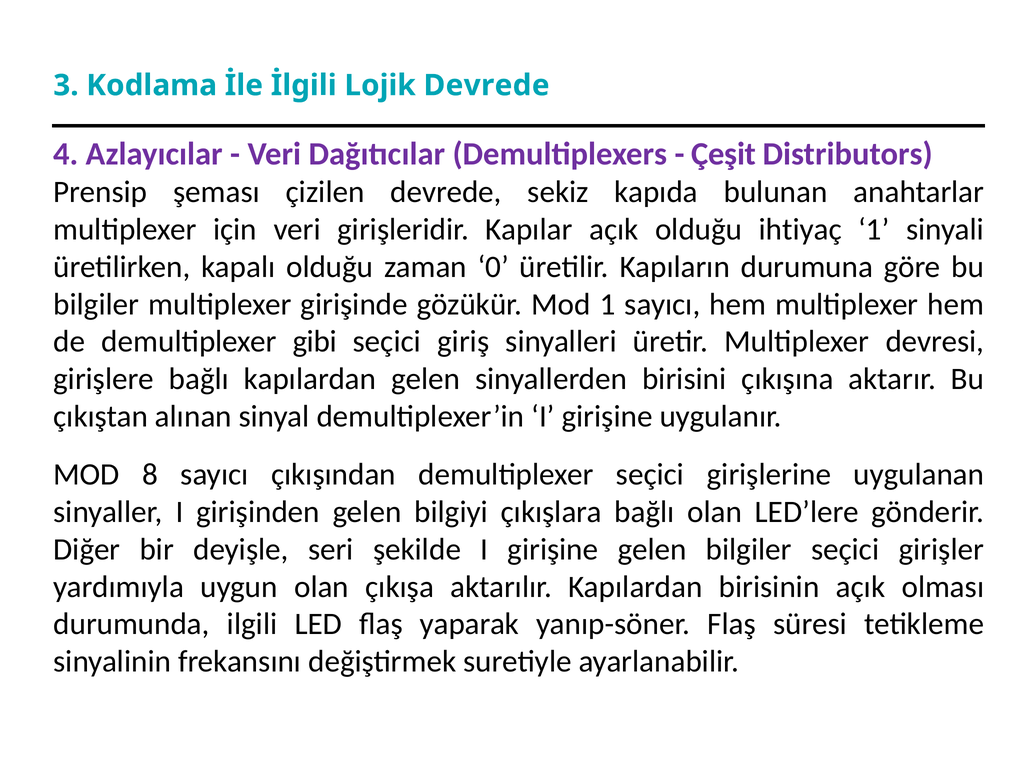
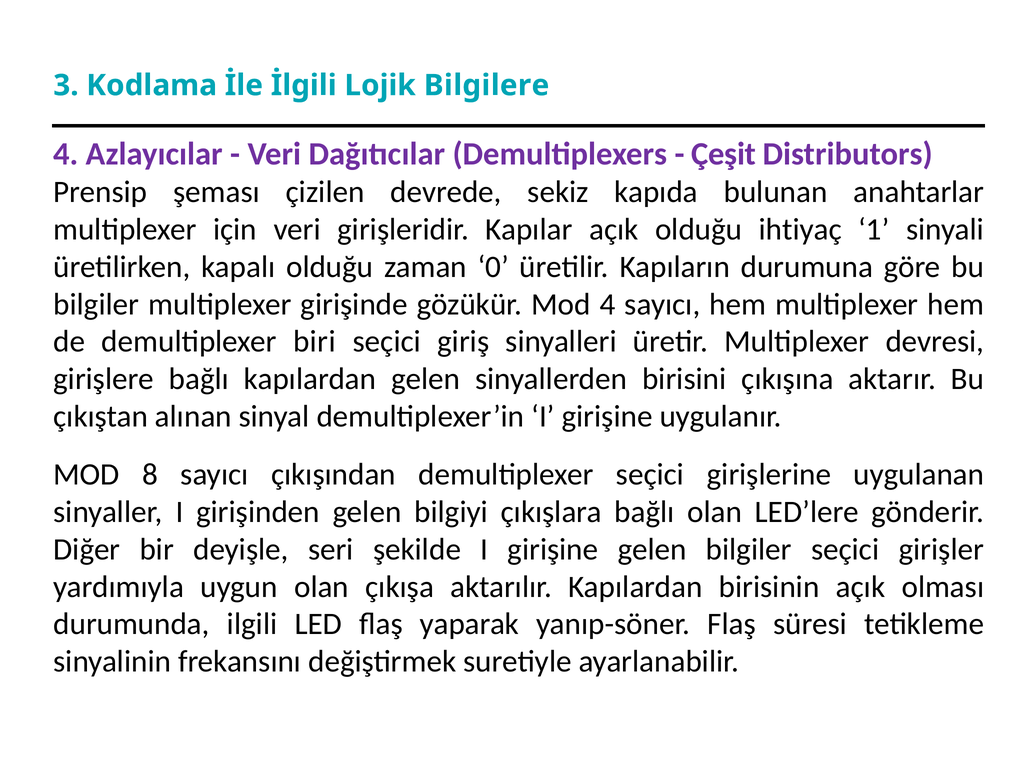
Lojik Devrede: Devrede -> Bilgilere (487, 85)
Mod 1: 1 -> 4 (608, 304)
gibi: gibi -> biri (315, 342)
